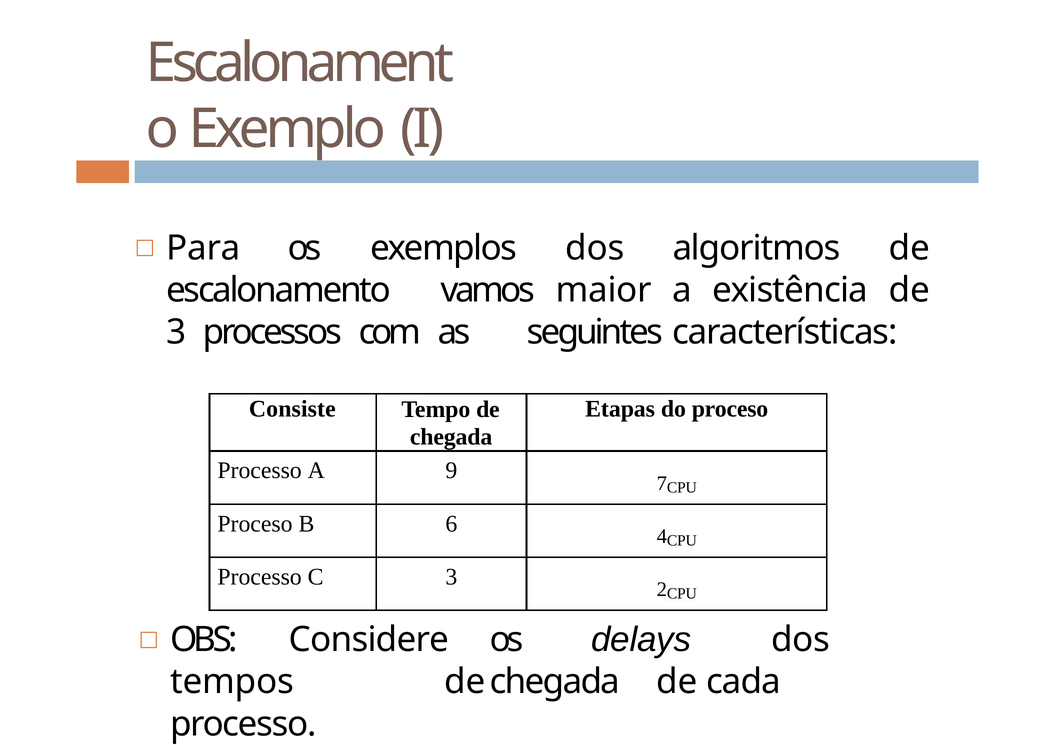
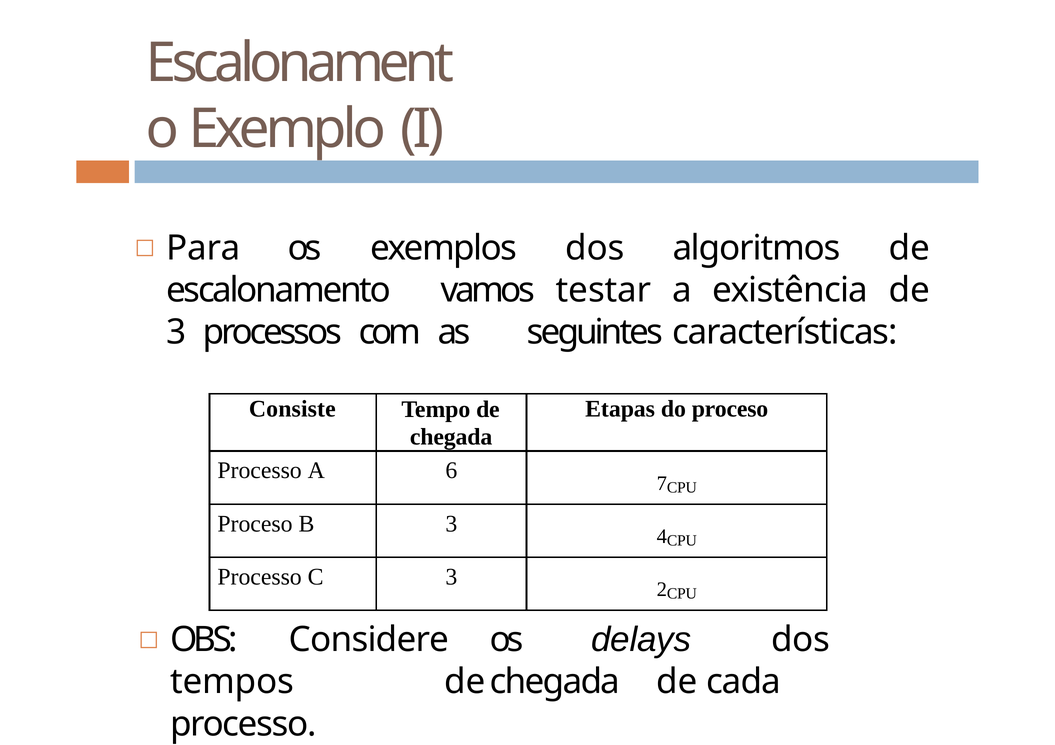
maior: maior -> testar (604, 290)
9: 9 -> 6 (451, 471)
B 6: 6 -> 3 (451, 524)
